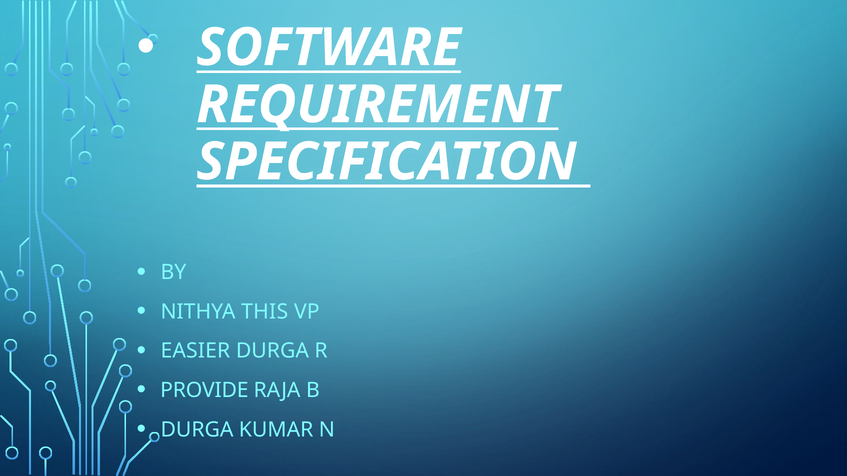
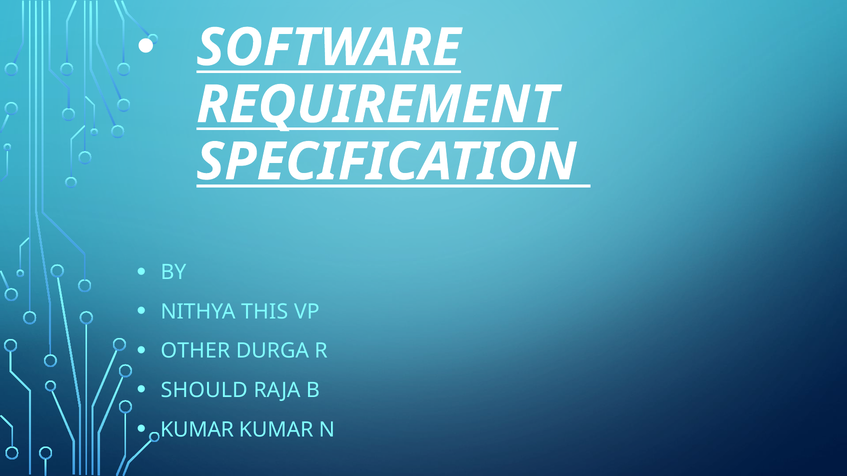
EASIER: EASIER -> OTHER (195, 351)
PROVIDE: PROVIDE -> SHOULD (204, 391)
DURGA: DURGA -> KUMAR (197, 430)
